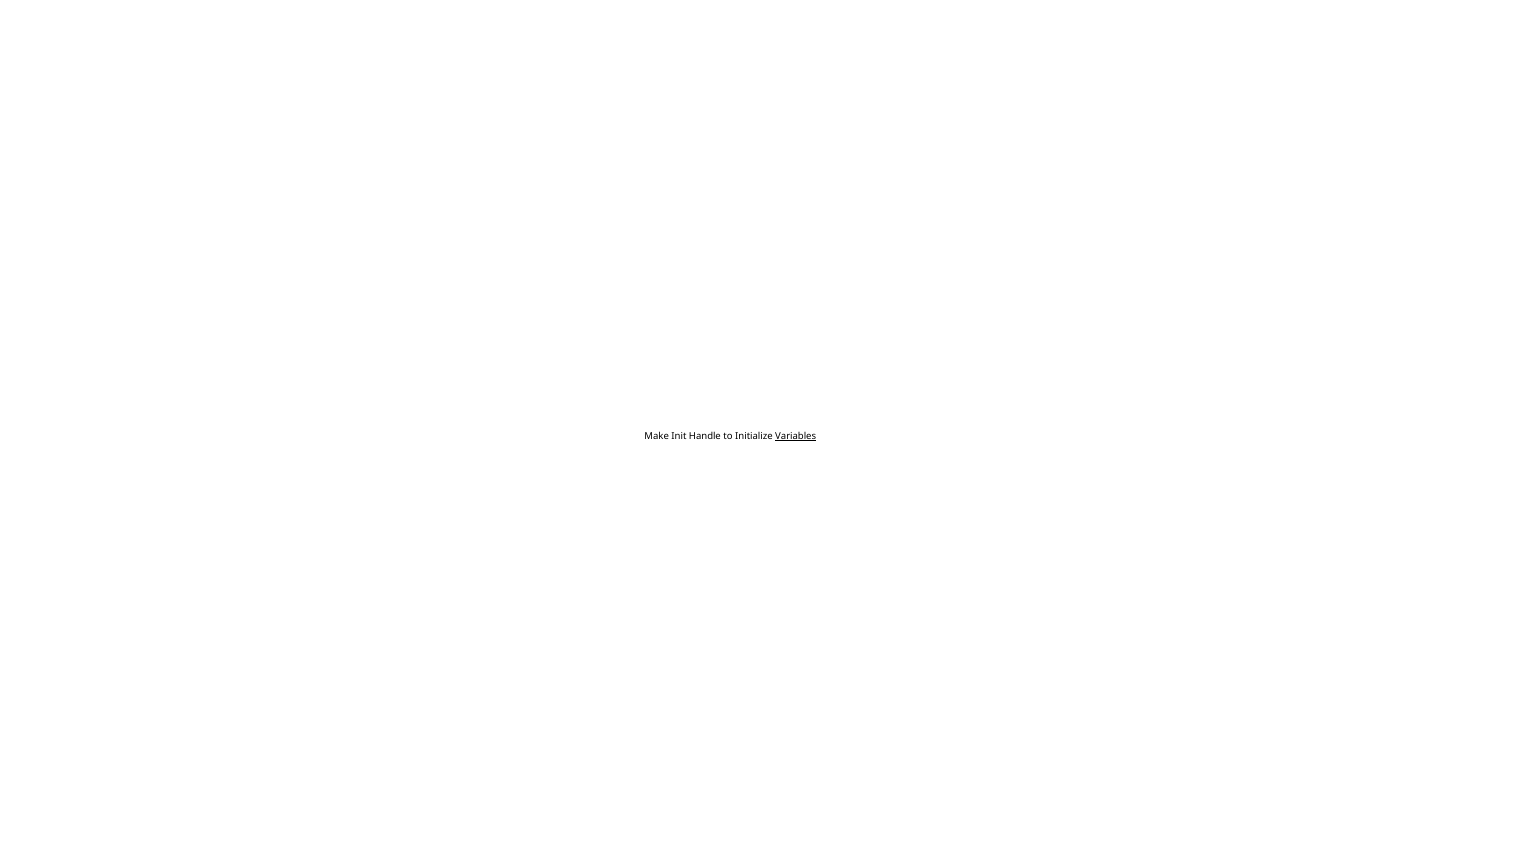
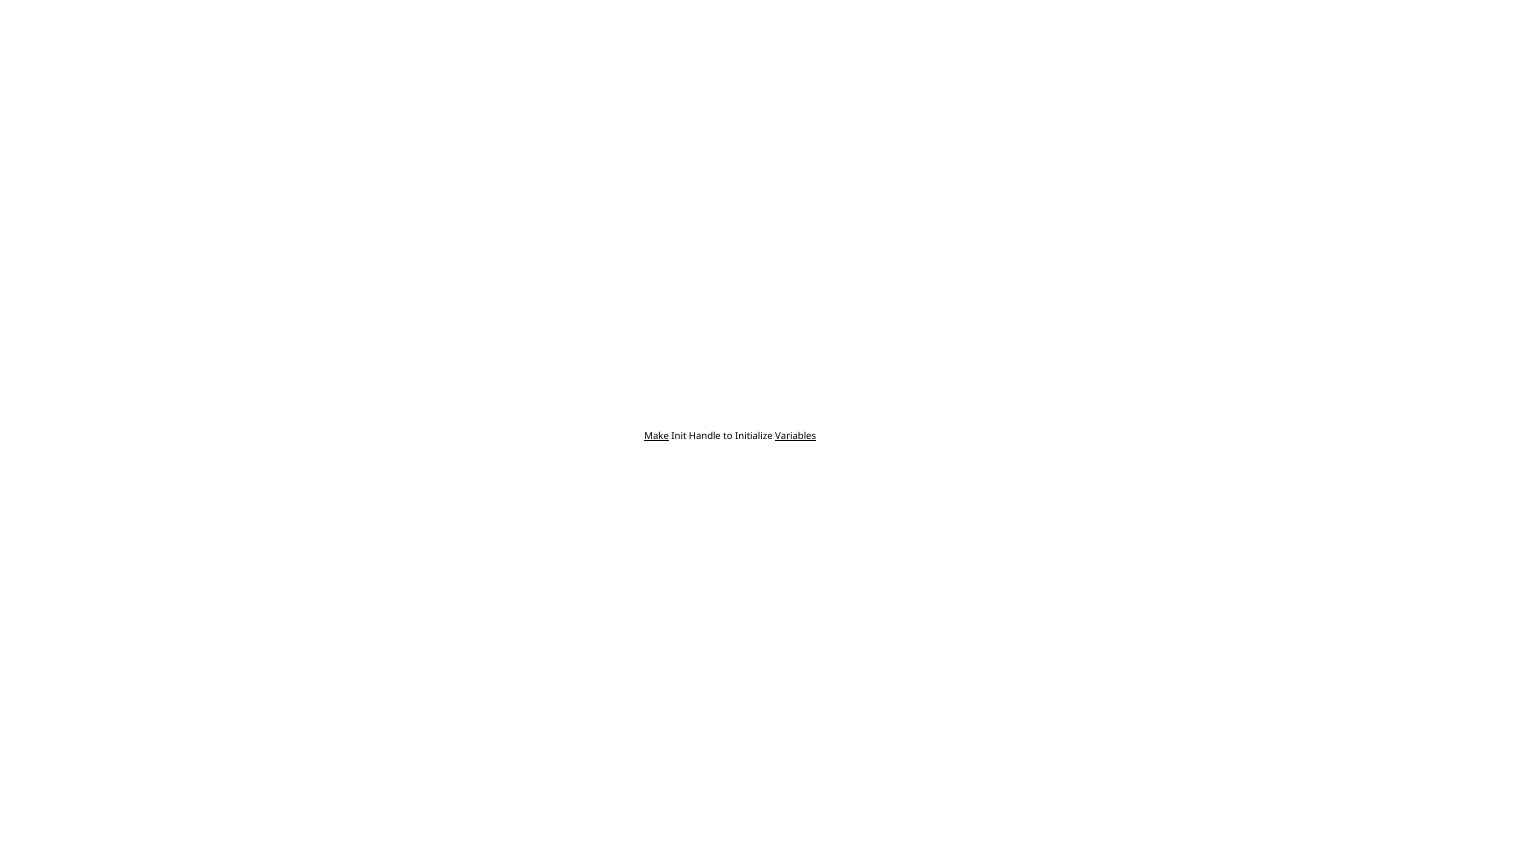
Make underline: none -> present (657, 436)
